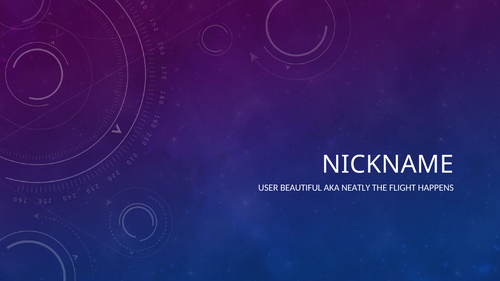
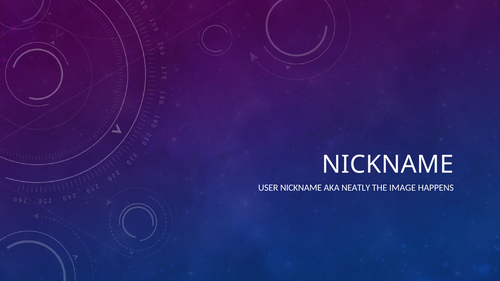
USER BEAUTIFUL: BEAUTIFUL -> NICKNAME (301, 188)
FLIGHT: FLIGHT -> IMAGE (402, 188)
